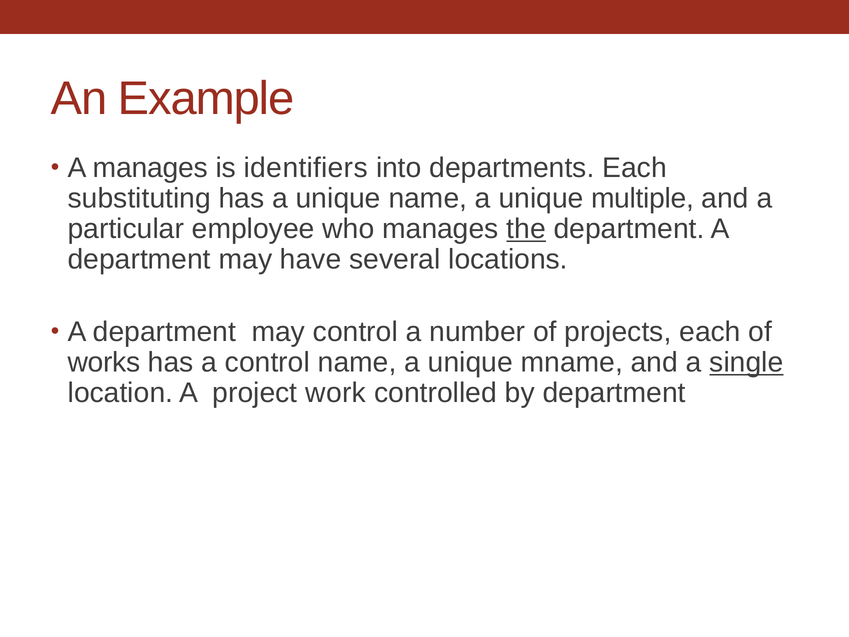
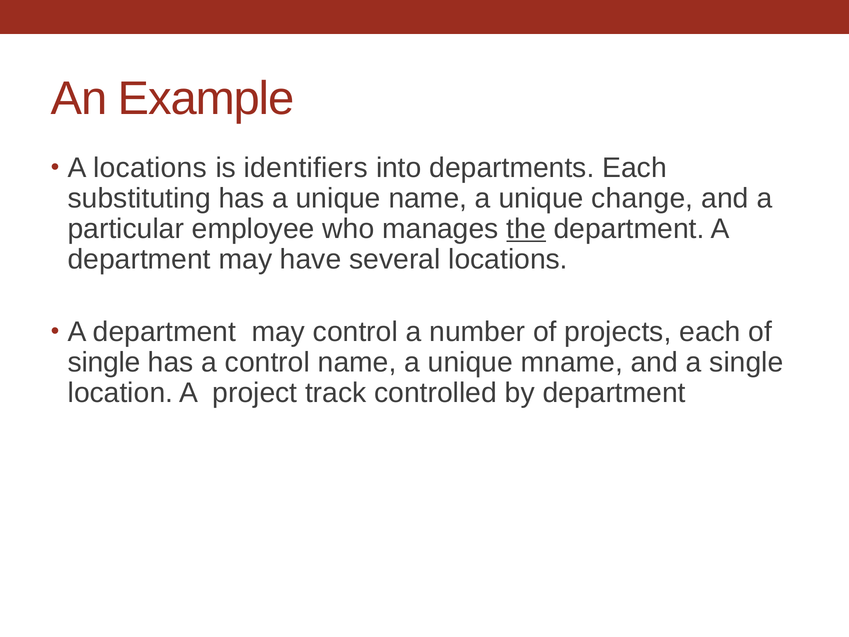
A manages: manages -> locations (150, 168)
multiple: multiple -> change (642, 198)
works: works -> single (104, 362)
single underline: present -> none (746, 362)
work: work -> track (336, 393)
